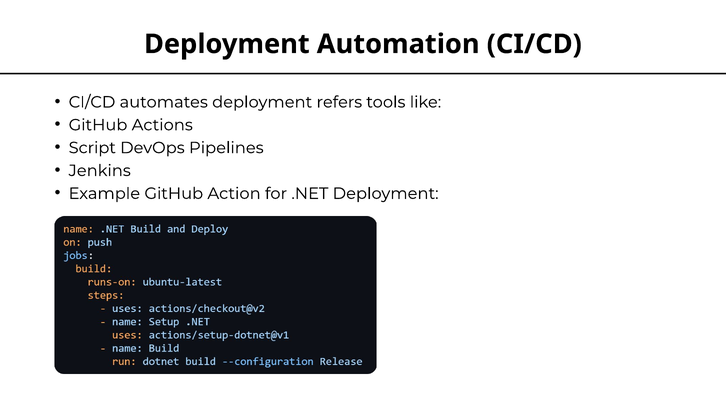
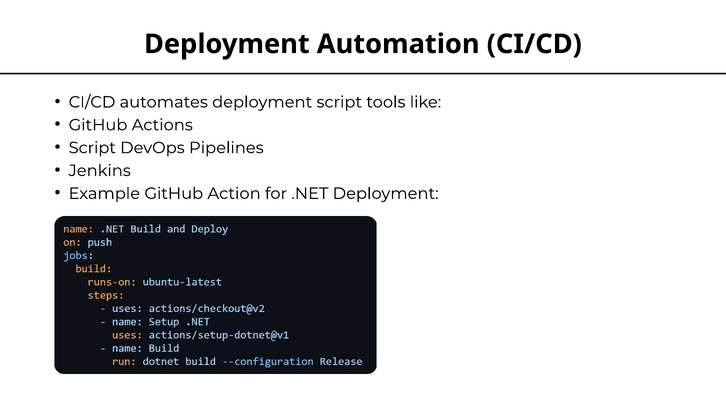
deployment refers: refers -> script (339, 102)
